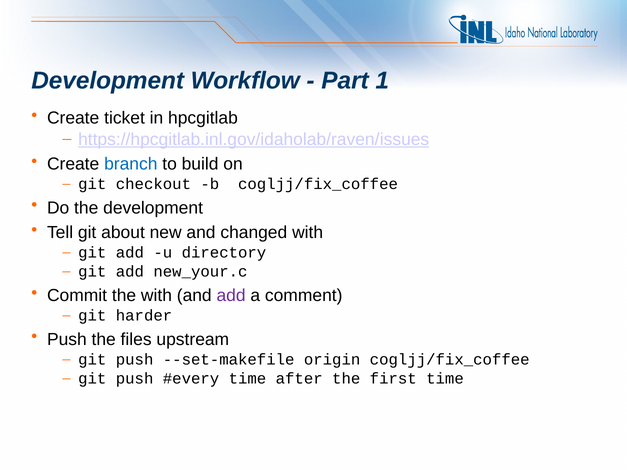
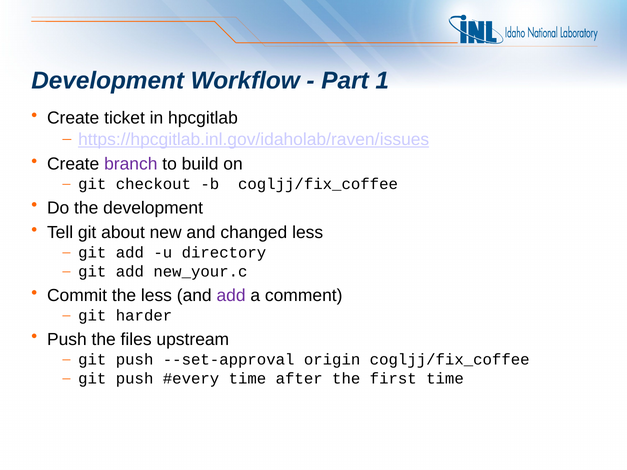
branch colour: blue -> purple (131, 164)
changed with: with -> less (308, 233)
the with: with -> less (156, 296)
--set-makefile: --set-makefile -> --set-approval (229, 360)
